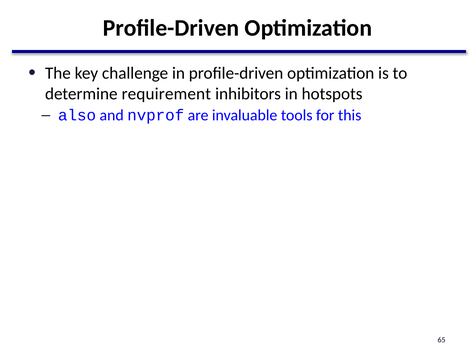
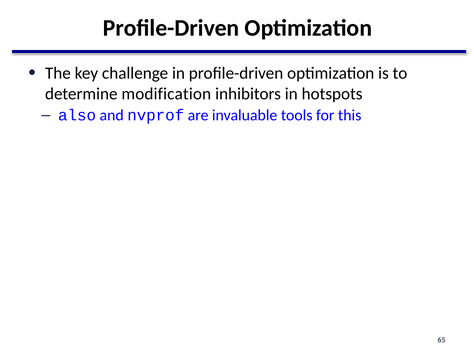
requirement: requirement -> modification (166, 94)
